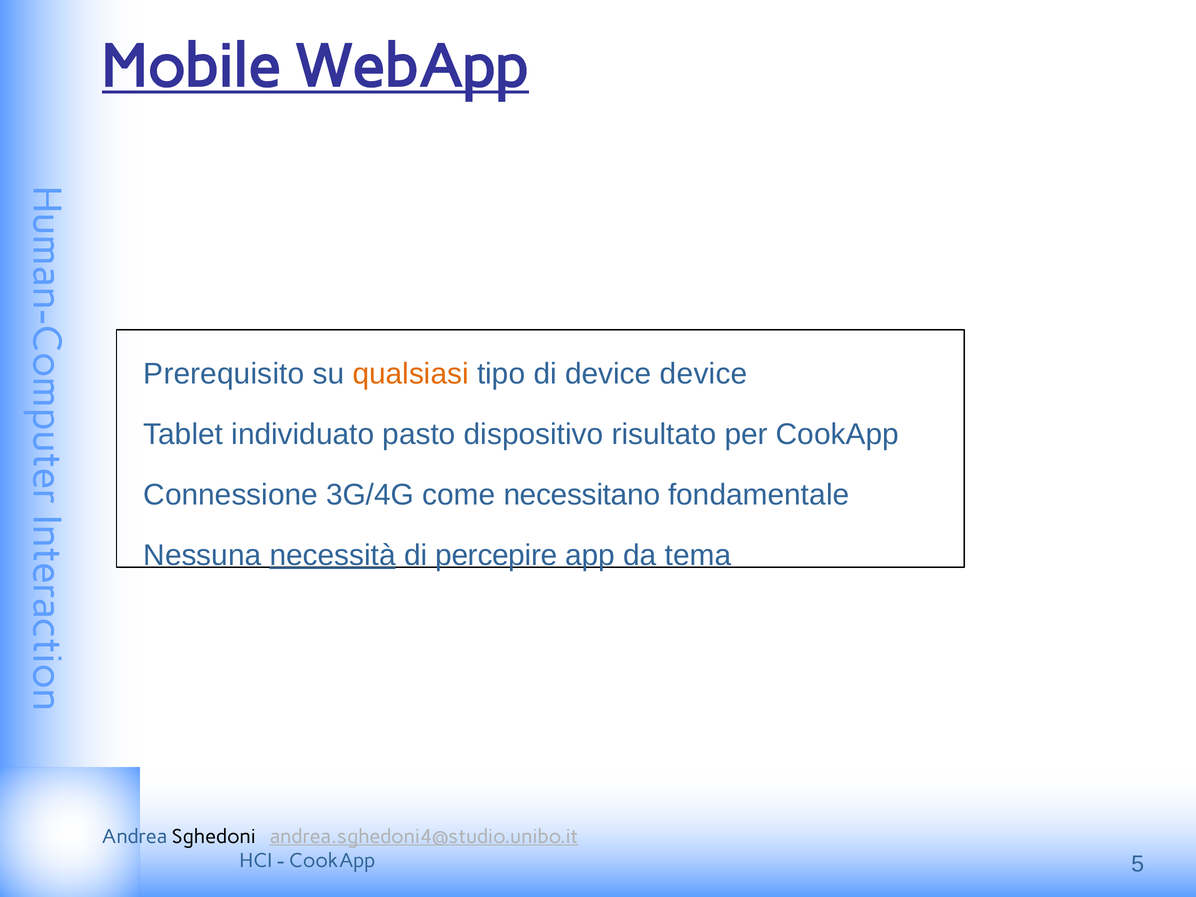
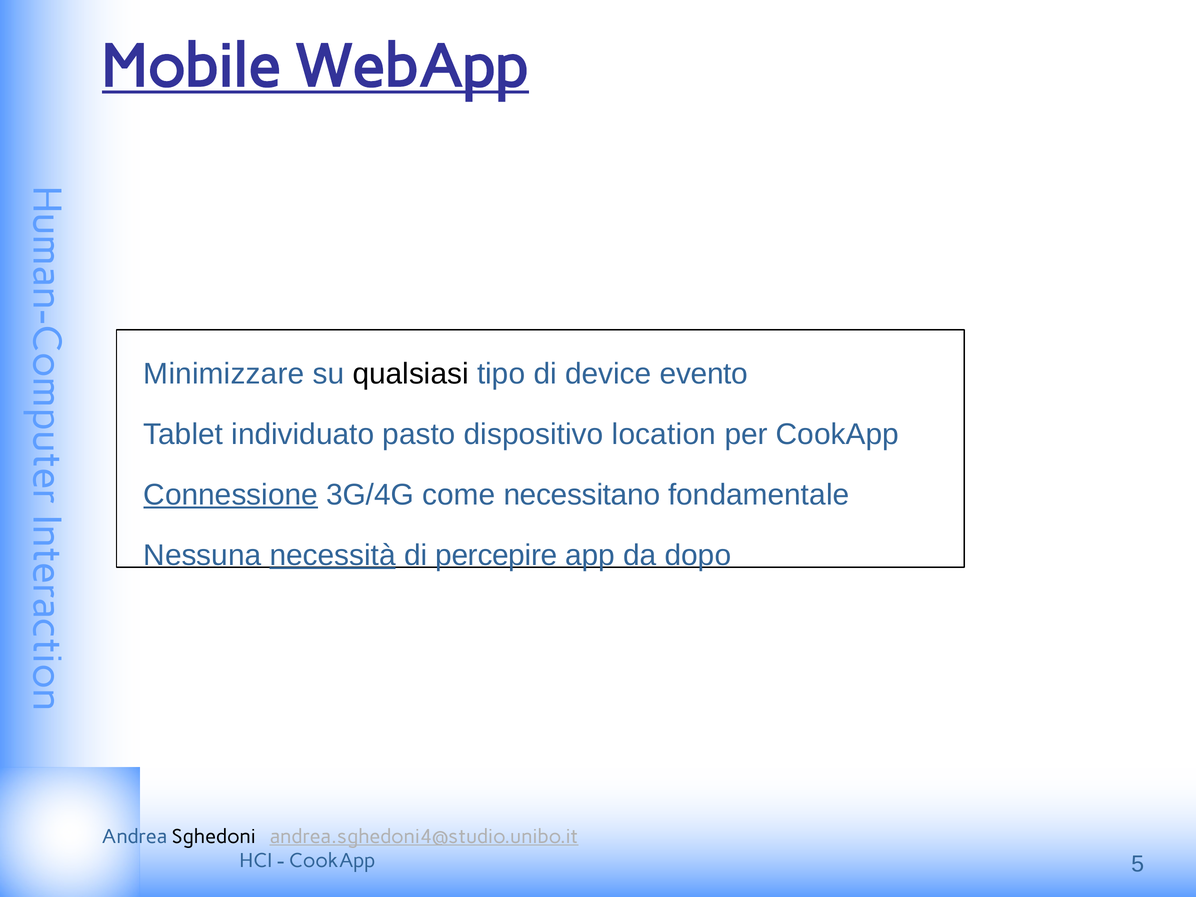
Prerequisito: Prerequisito -> Minimizzare (224, 374)
qualsiasi colour: orange -> black (411, 374)
device device: device -> evento (704, 374)
risultato: risultato -> location (664, 434)
Connessione underline: none -> present (231, 495)
tema: tema -> dopo (698, 555)
